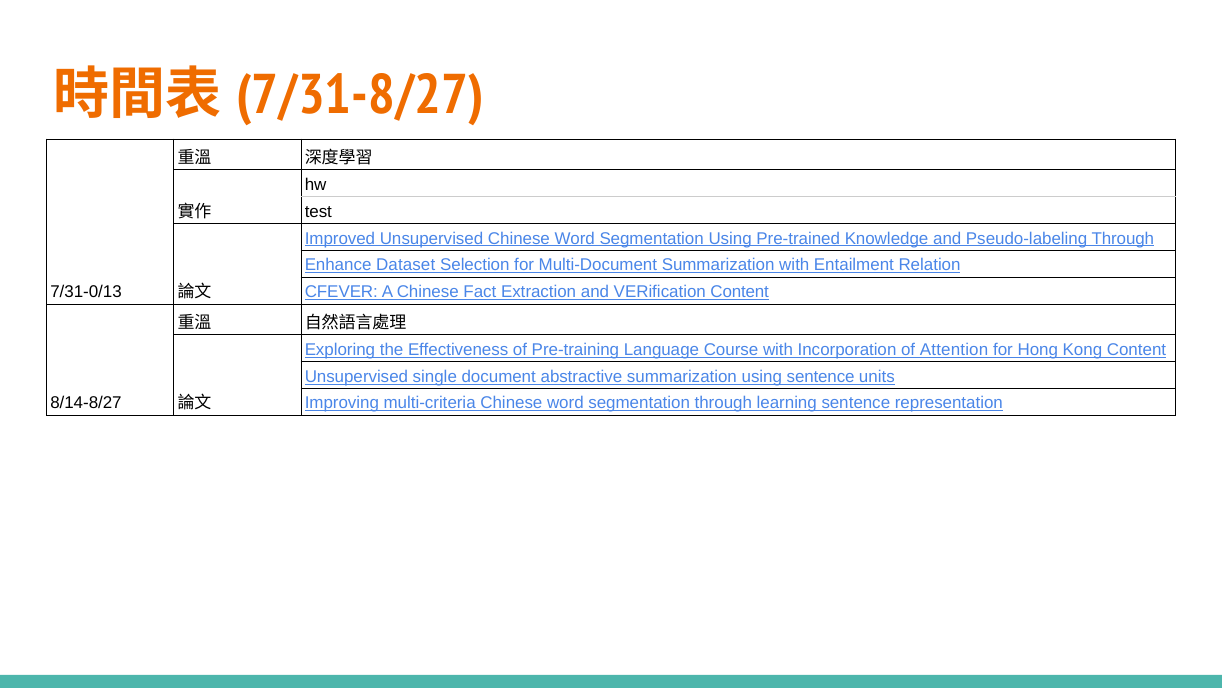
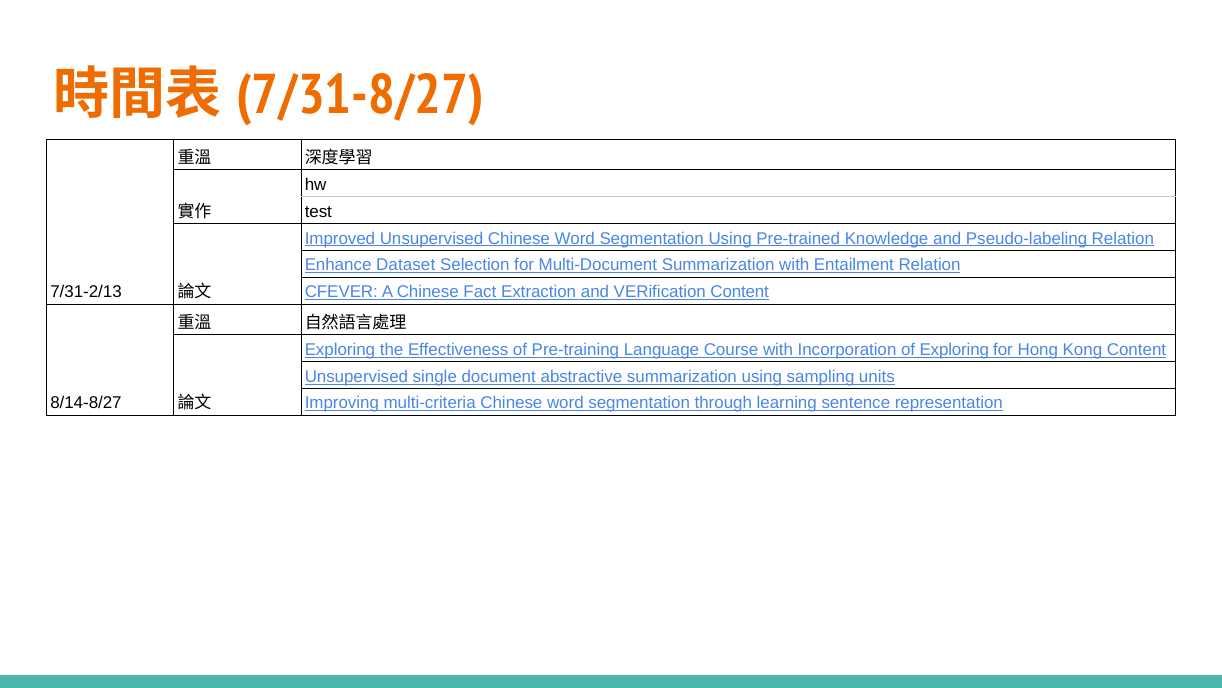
Pseudo-labeling Through: Through -> Relation (1123, 238)
7/31-0/13: 7/31-0/13 -> 7/31-2/13 (86, 292)
of Attention: Attention -> Exploring (954, 349)
using sentence: sentence -> sampling (821, 376)
